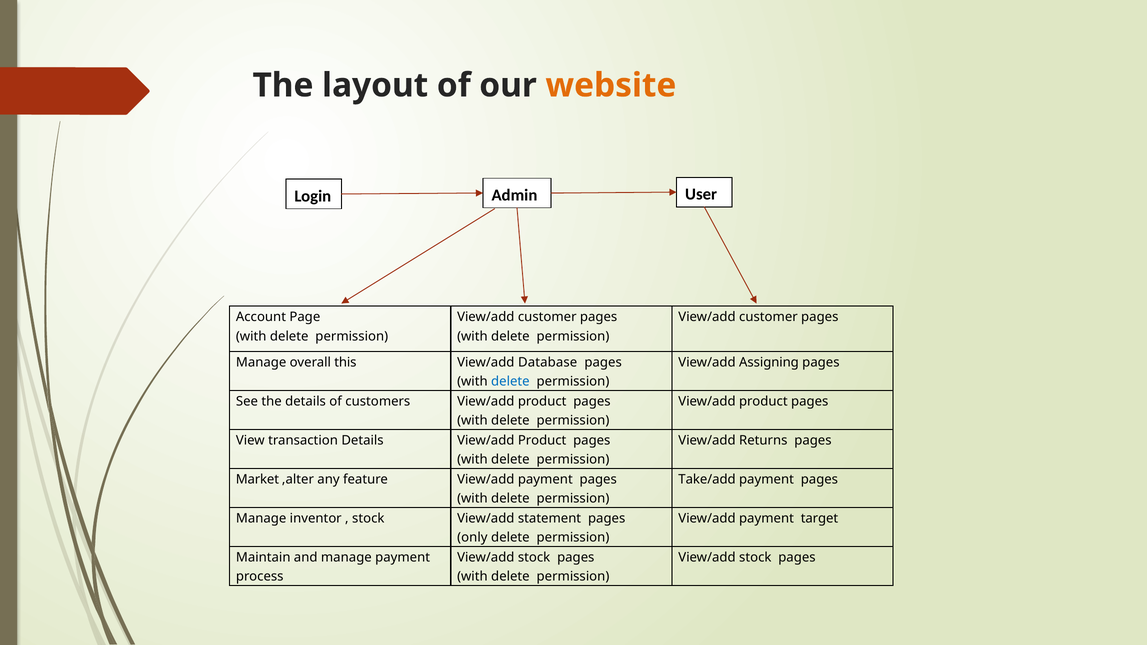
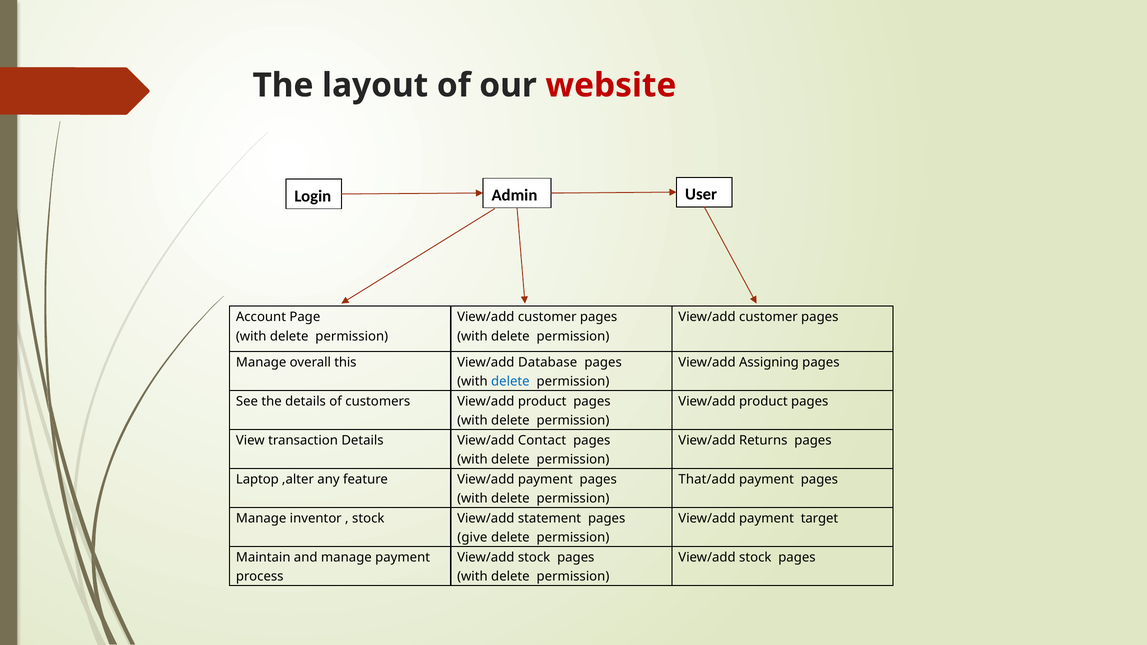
website colour: orange -> red (611, 85)
Details View/add Product: Product -> Contact (542, 440)
Market: Market -> Laptop (257, 479)
Take/add: Take/add -> That/add (707, 479)
only: only -> give (472, 538)
